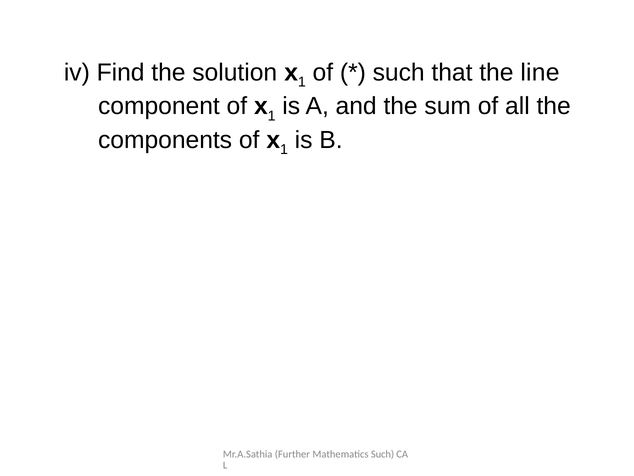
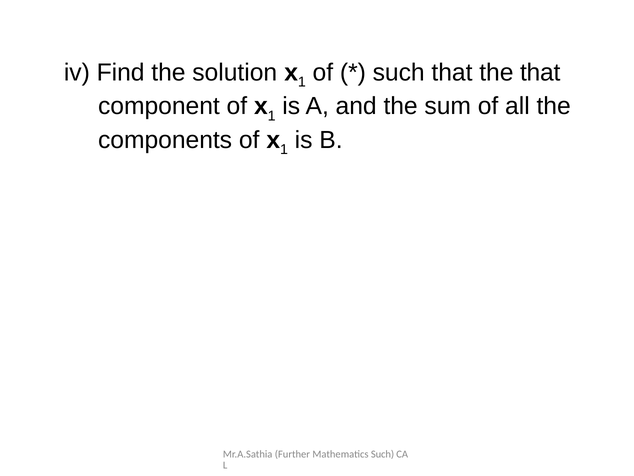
the line: line -> that (540, 72)
